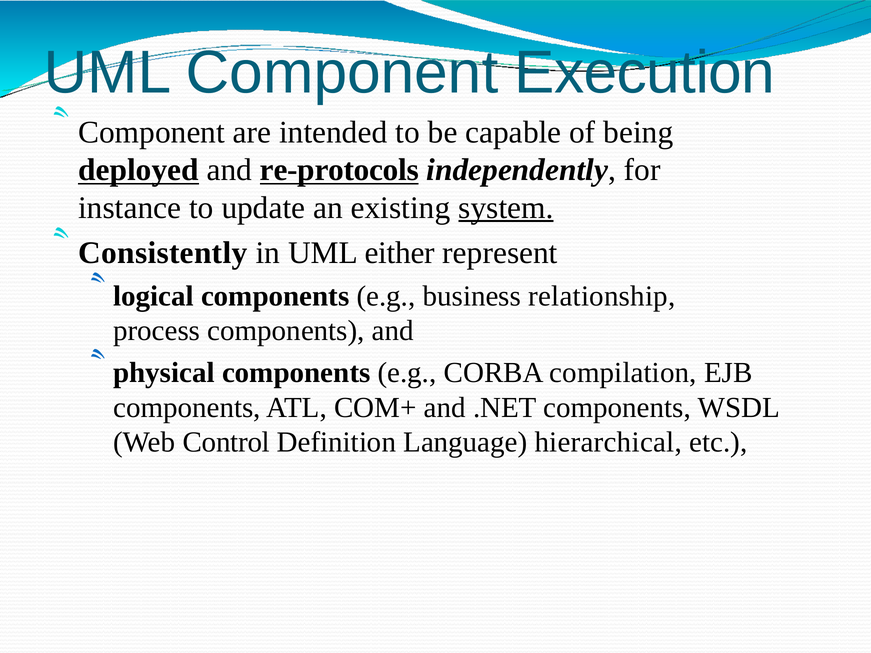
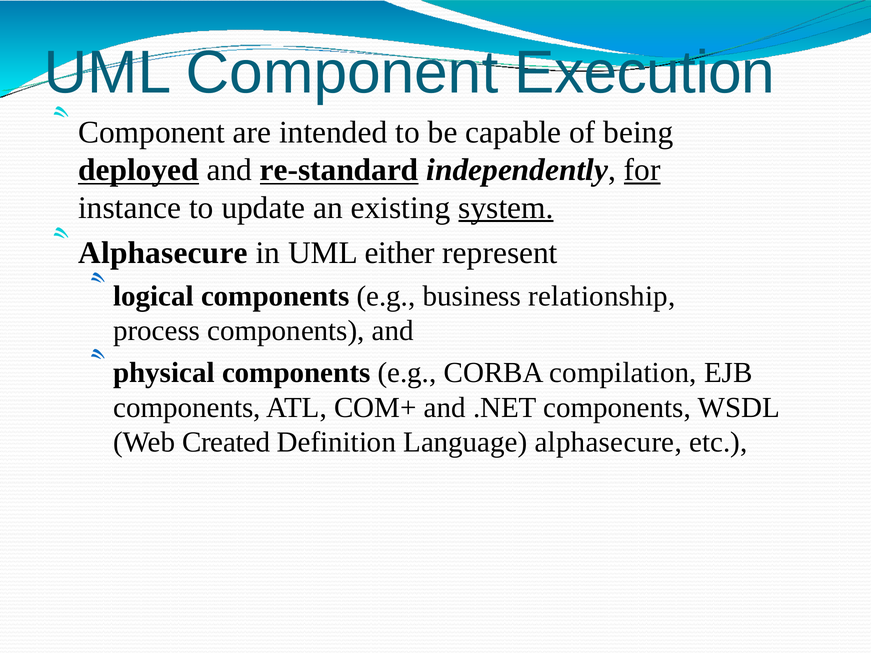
re-protocols: re-protocols -> re-standard (339, 170)
for underline: none -> present (642, 170)
Consistently: Consistently -> Alphasecure (163, 253)
Control: Control -> Created (226, 443)
Language hierarchical: hierarchical -> alphasecure (608, 443)
